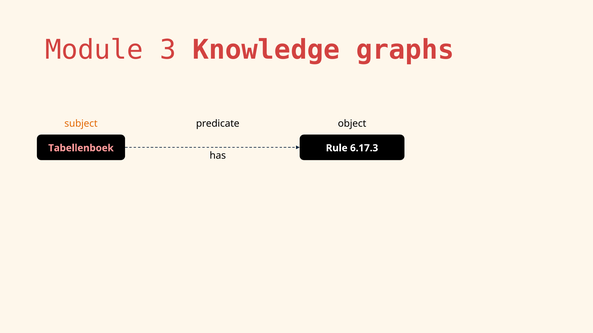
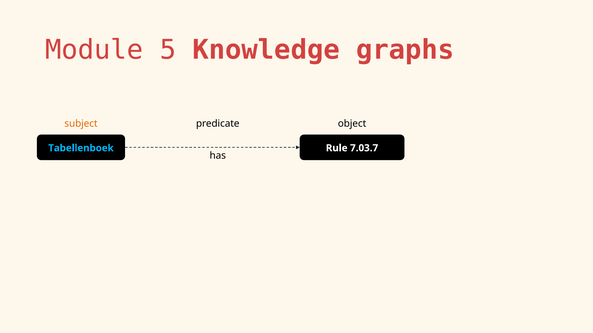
3: 3 -> 5 (168, 50)
Tabellenboek colour: pink -> light blue (81, 148)
6.17.3: 6.17.3 -> 7.03.7 (364, 148)
